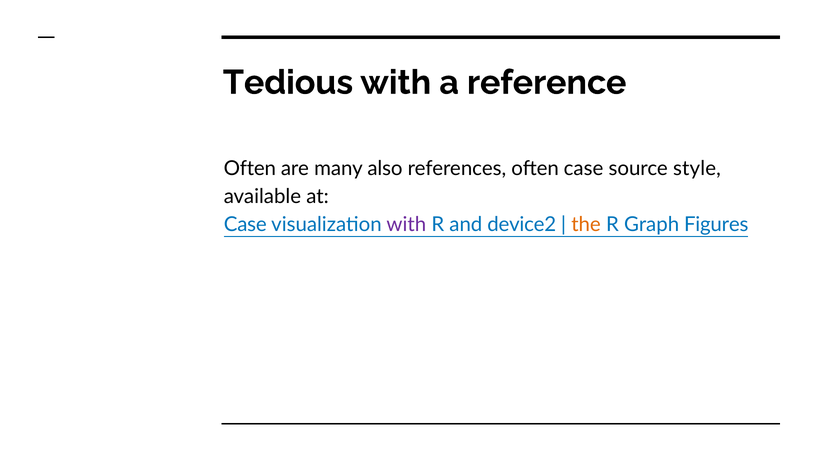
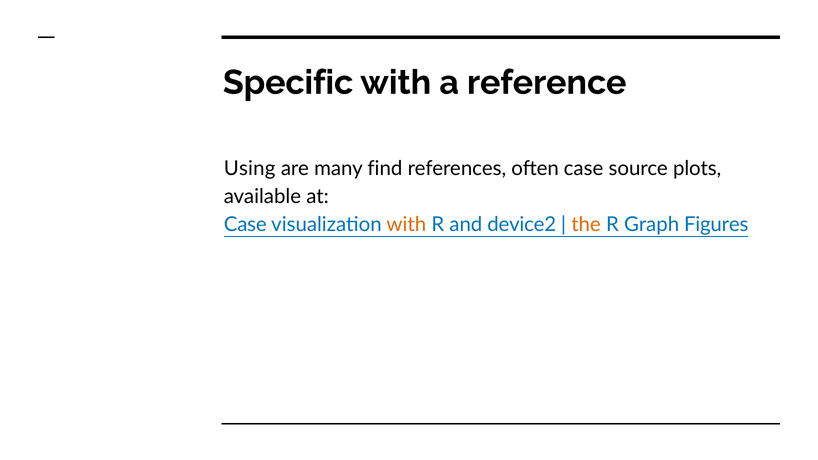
Tedious: Tedious -> Specific (288, 83)
Often: Often -> Using (250, 168)
also: also -> find (385, 168)
style: style -> plots (697, 168)
with colour: purple -> orange (406, 225)
